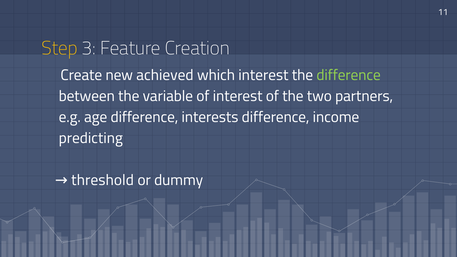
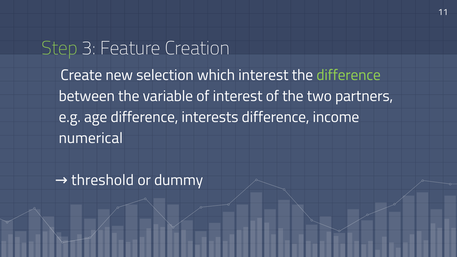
Step colour: yellow -> light green (60, 48)
achieved: achieved -> selection (165, 75)
predicting: predicting -> numerical (91, 138)
